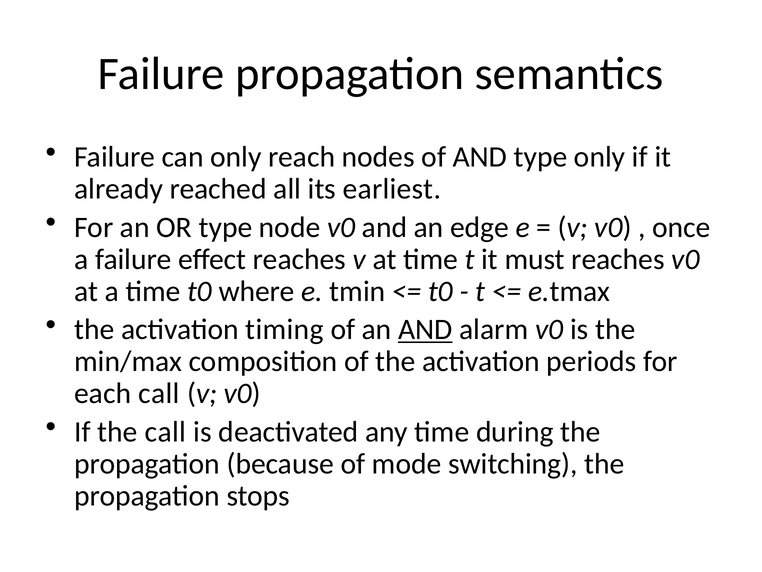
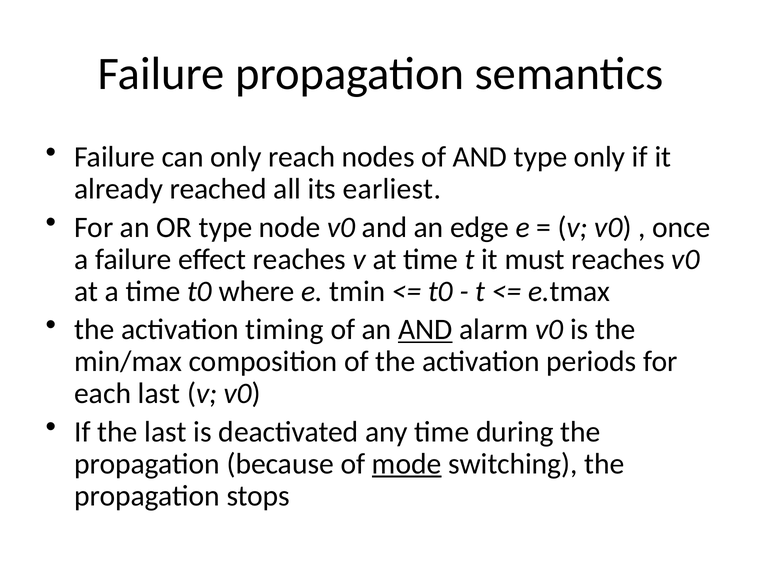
each call: call -> last (159, 393)
the call: call -> last (165, 431)
mode underline: none -> present (407, 463)
